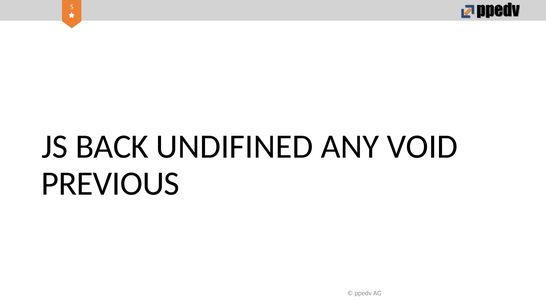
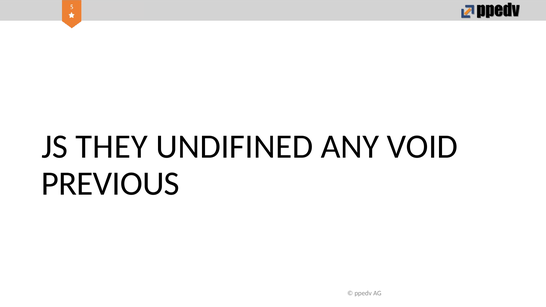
BACK: BACK -> THEY (112, 147)
